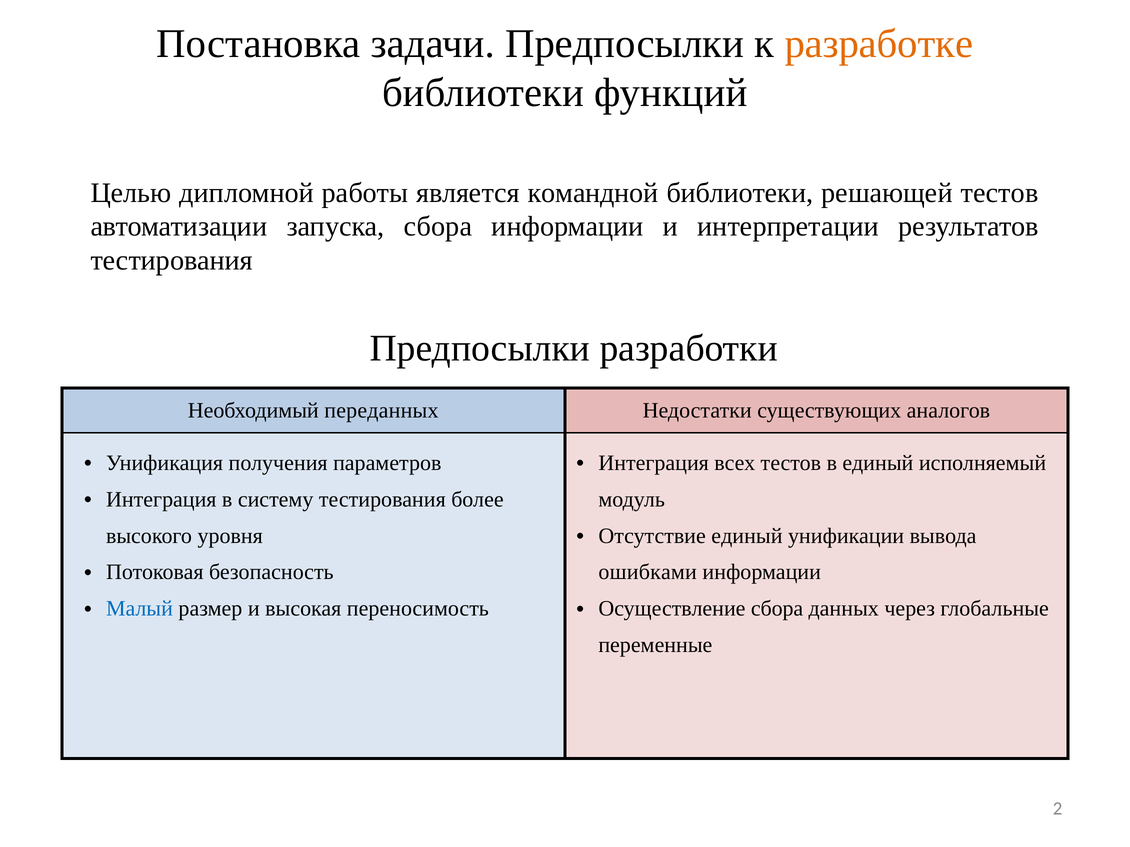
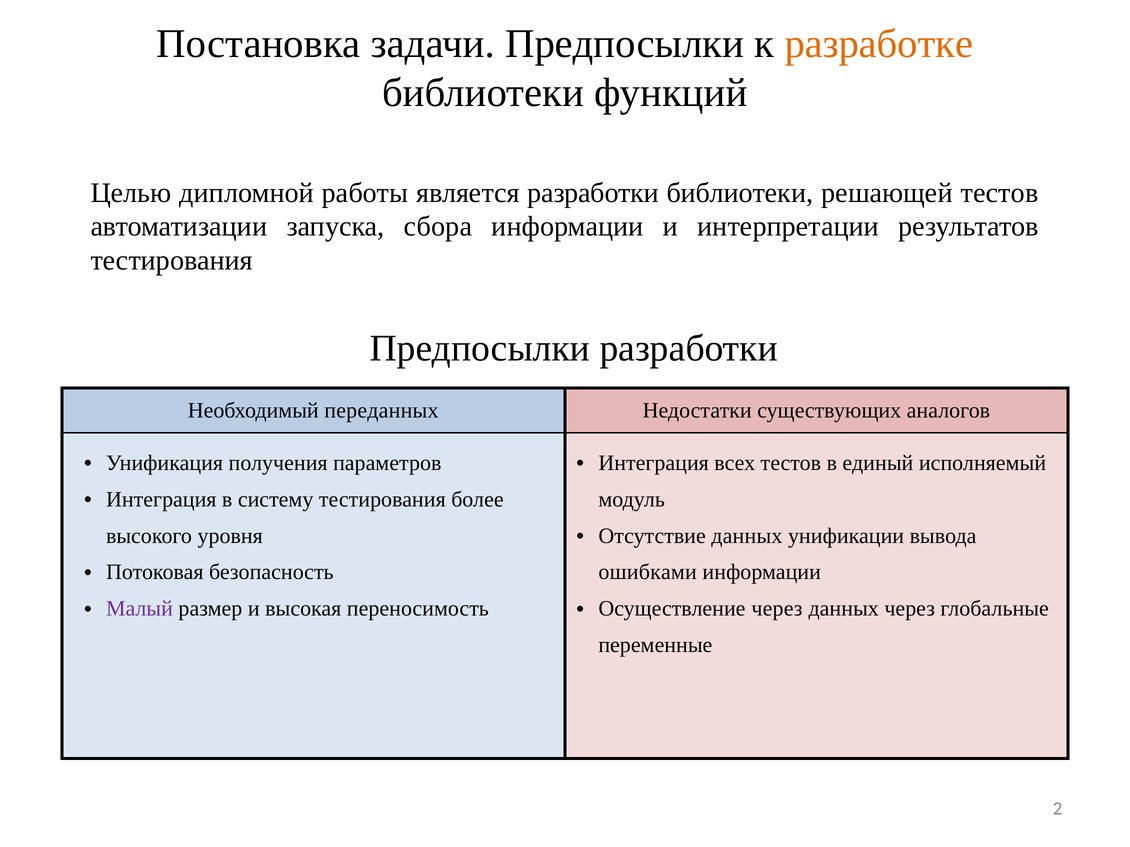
является командной: командной -> разработки (593, 193)
Отсутствие единый: единый -> данных (747, 536)
Малый colour: blue -> purple (139, 609)
Осуществление сбора: сбора -> через (777, 609)
